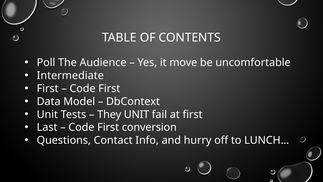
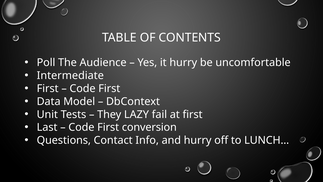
it move: move -> hurry (183, 63)
They UNIT: UNIT -> LAZY (136, 114)
